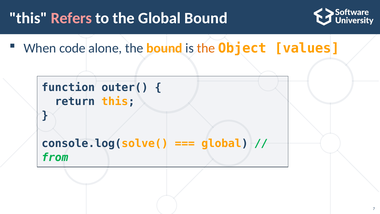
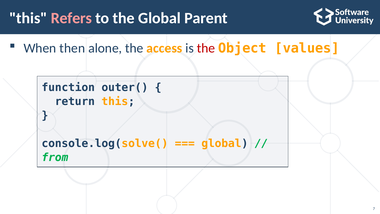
Global Bound: Bound -> Parent (206, 18)
code: code -> then (72, 48)
the bound: bound -> access (164, 48)
the colour: orange -> red (206, 48)
